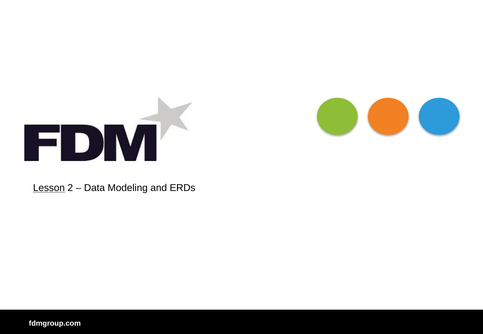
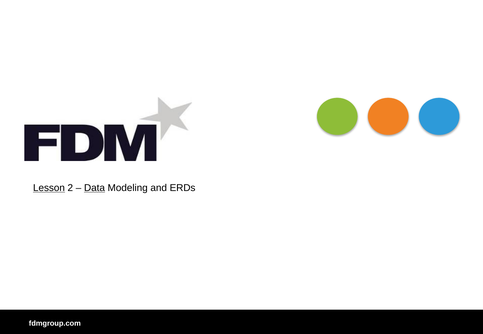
Data underline: none -> present (94, 188)
